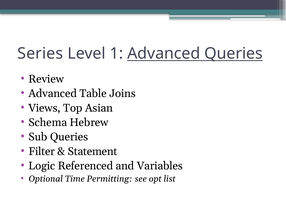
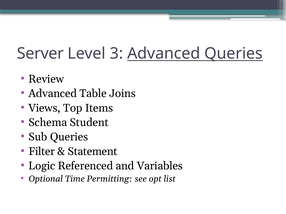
Series: Series -> Server (40, 54)
1: 1 -> 3 (116, 54)
Asian: Asian -> Items (99, 108)
Hebrew: Hebrew -> Student (89, 123)
